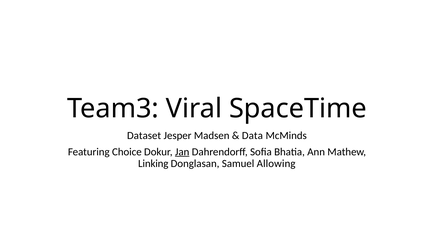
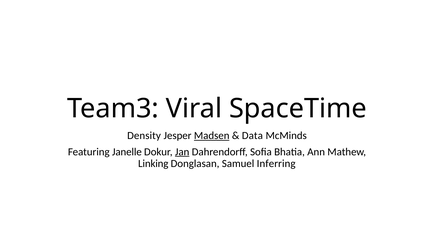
Dataset: Dataset -> Density (144, 136)
Madsen underline: none -> present (212, 136)
Choice: Choice -> Janelle (127, 152)
Allowing: Allowing -> Inferring (276, 164)
